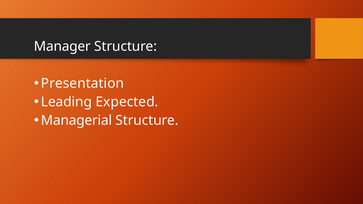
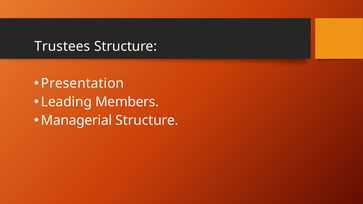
Manager: Manager -> Trustees (62, 47)
Expected: Expected -> Members (127, 102)
